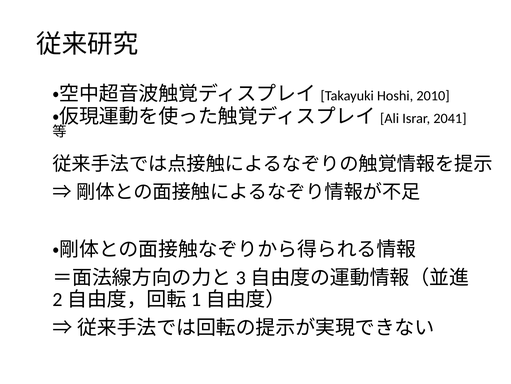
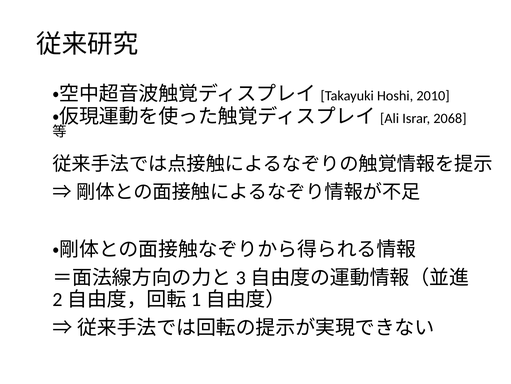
2041: 2041 -> 2068 (450, 118)
